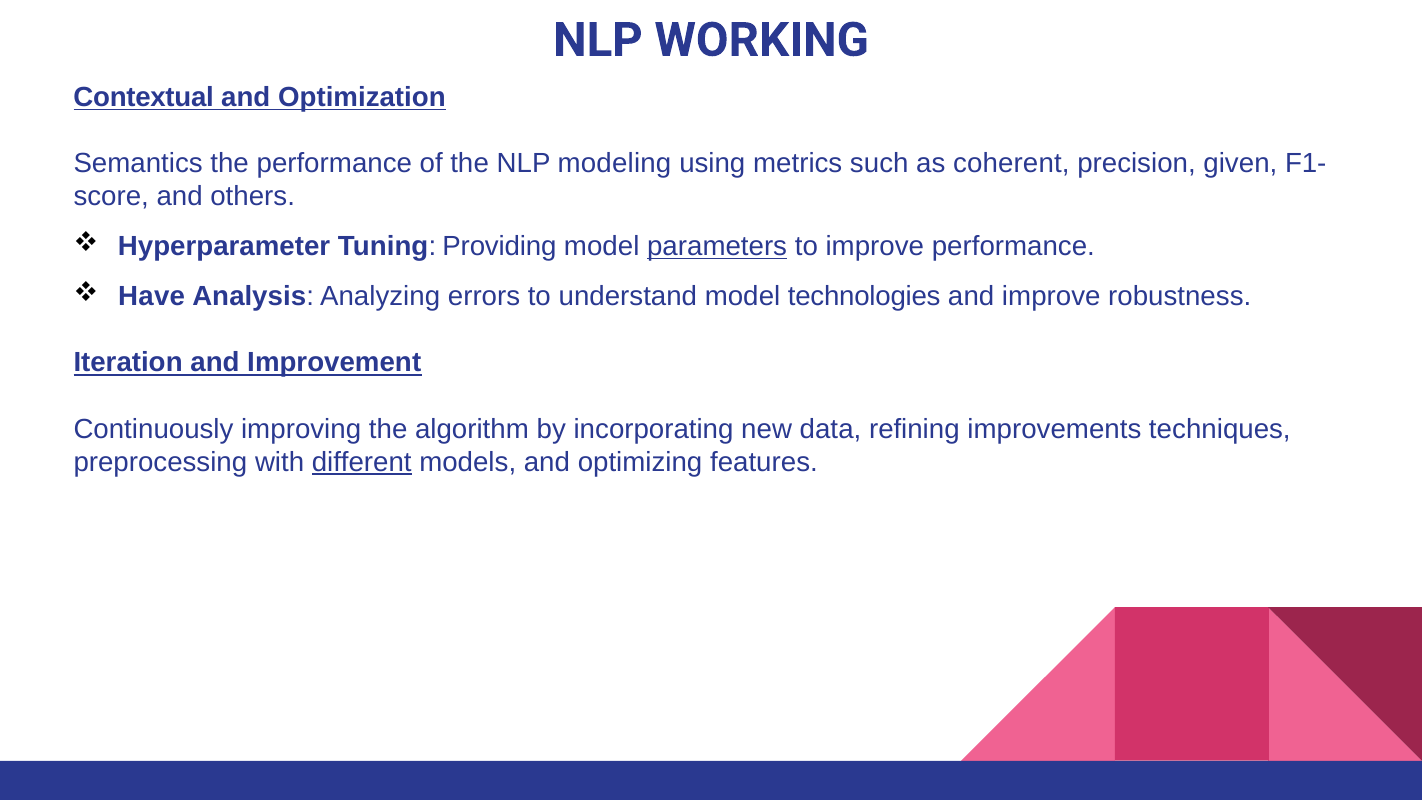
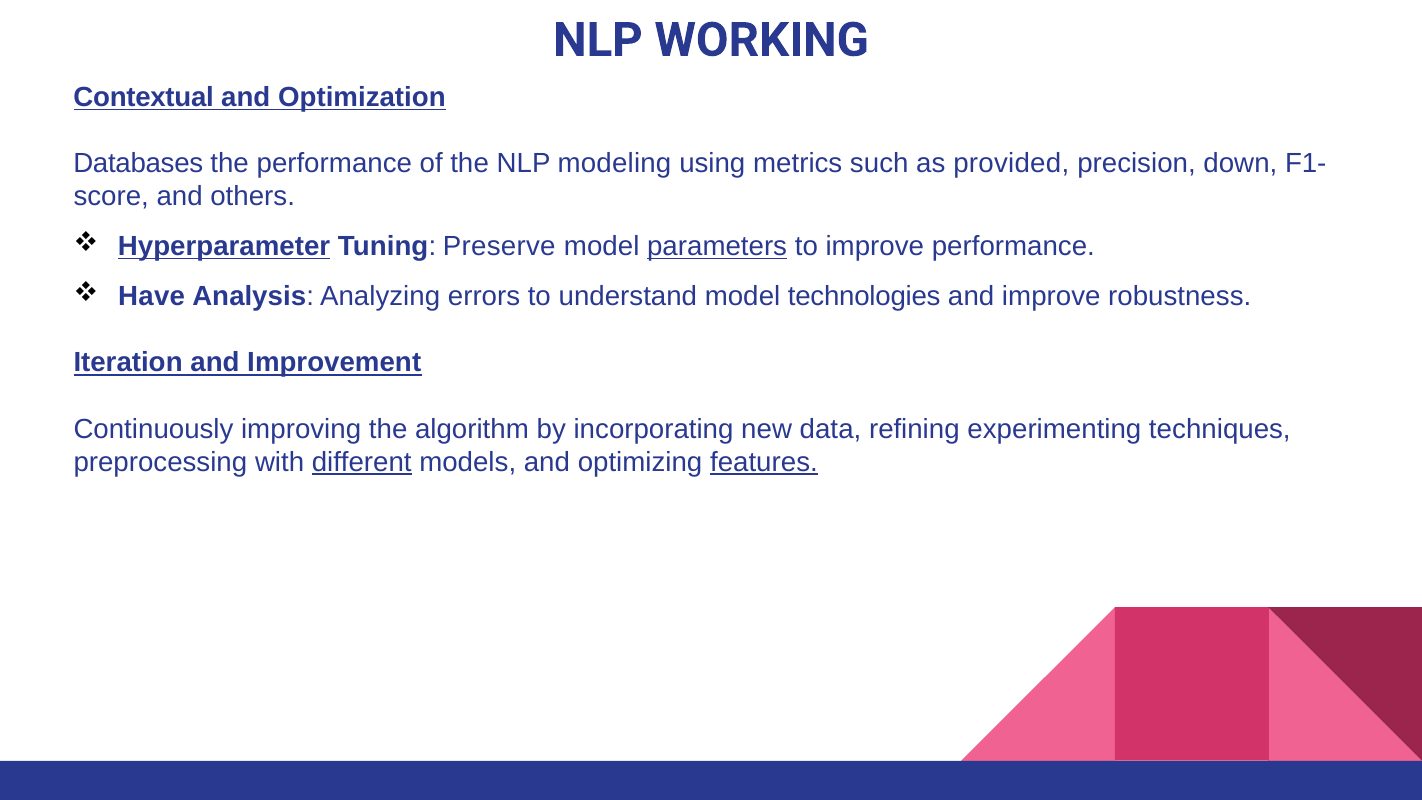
Semantics: Semantics -> Databases (138, 164)
coherent: coherent -> provided (1011, 164)
given: given -> down (1240, 164)
Hyperparameter underline: none -> present (224, 247)
Providing: Providing -> Preserve (499, 247)
improvements: improvements -> experimenting (1054, 429)
features underline: none -> present (764, 462)
